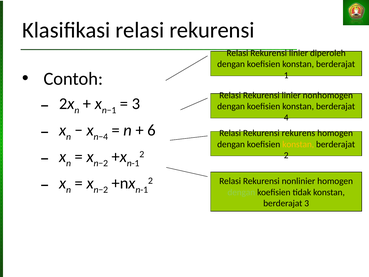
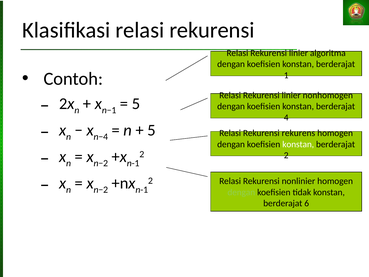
diperoleh: diperoleh -> algoritma (328, 53)
3: 3 -> 5 (136, 104)
6: 6 -> 5 (152, 130)
konstan colour: yellow -> white (298, 144)
berderajat 3: 3 -> 6 (307, 203)
